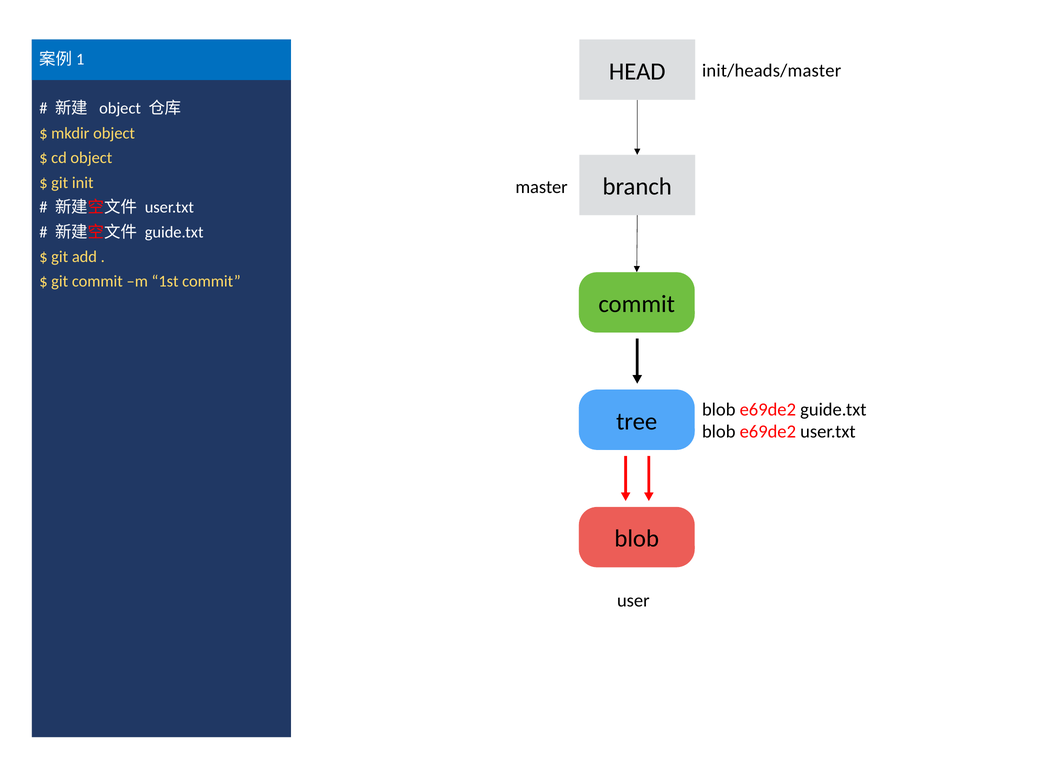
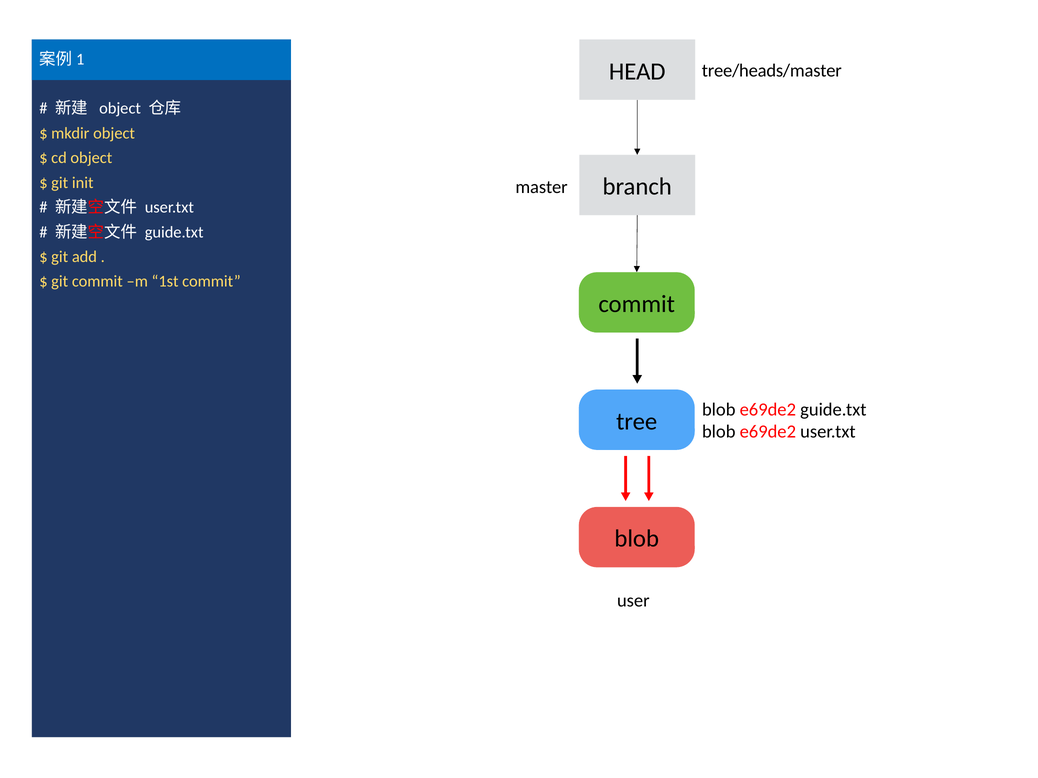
init/heads/master: init/heads/master -> tree/heads/master (772, 71)
